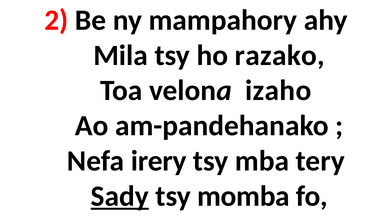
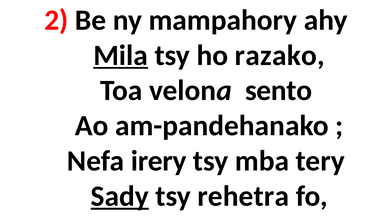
Mila underline: none -> present (121, 55)
izaho: izaho -> sento (279, 91)
momba: momba -> rehetra (243, 197)
